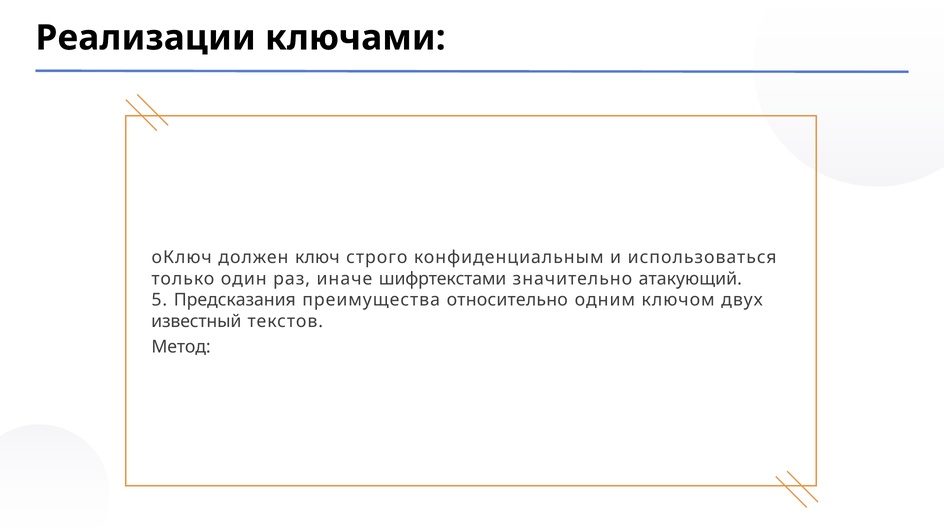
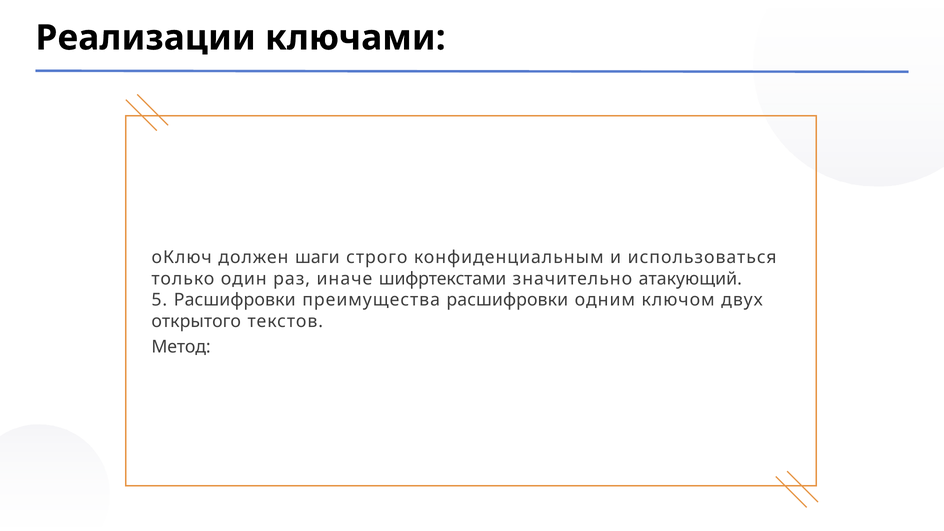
ключ: ключ -> шаги (317, 258)
5 Предсказания: Предсказания -> Расшифровки (235, 300)
преимущества относительно: относительно -> расшифровки (507, 300)
известный: известный -> открытого (196, 321)
